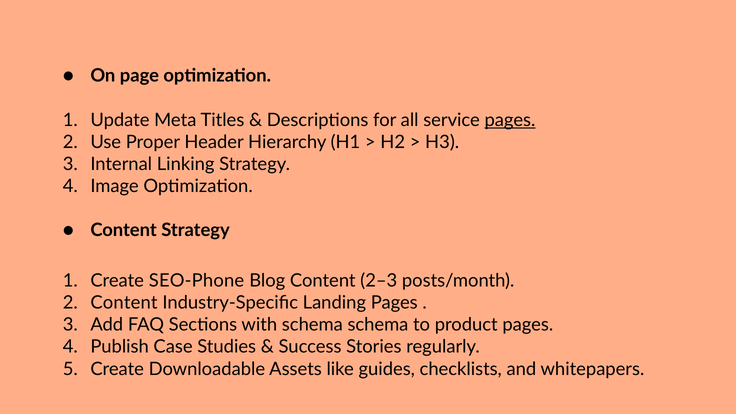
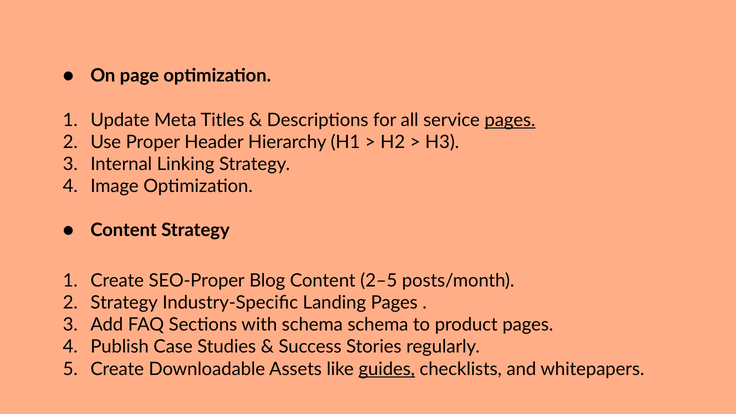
SEO-Phone: SEO-Phone -> SEO-Proper (197, 281)
2–3: 2–3 -> 2–5 (379, 281)
Content: Content -> Strategy (124, 303)
guides underline: none -> present (387, 369)
